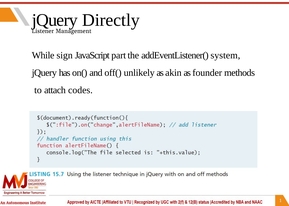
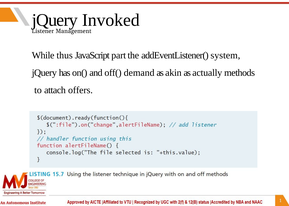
Directly: Directly -> Invoked (111, 20)
sign: sign -> thus (65, 55)
unlikely: unlikely -> demand (139, 73)
founder: founder -> actually (207, 73)
codes: codes -> offers (80, 90)
